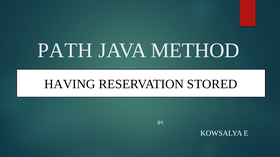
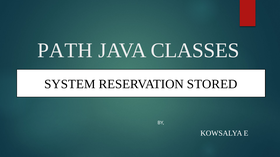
METHOD: METHOD -> CLASSES (195, 51)
HAVING: HAVING -> SYSTEM (70, 84)
